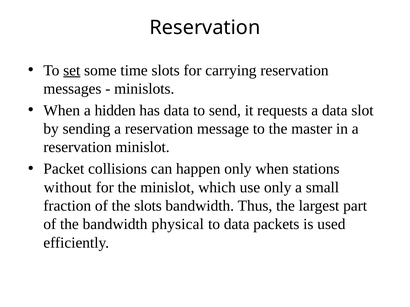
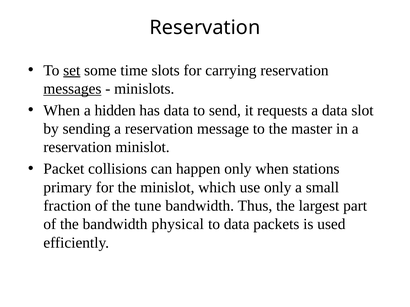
messages underline: none -> present (72, 89)
without: without -> primary (68, 188)
the slots: slots -> tune (148, 206)
